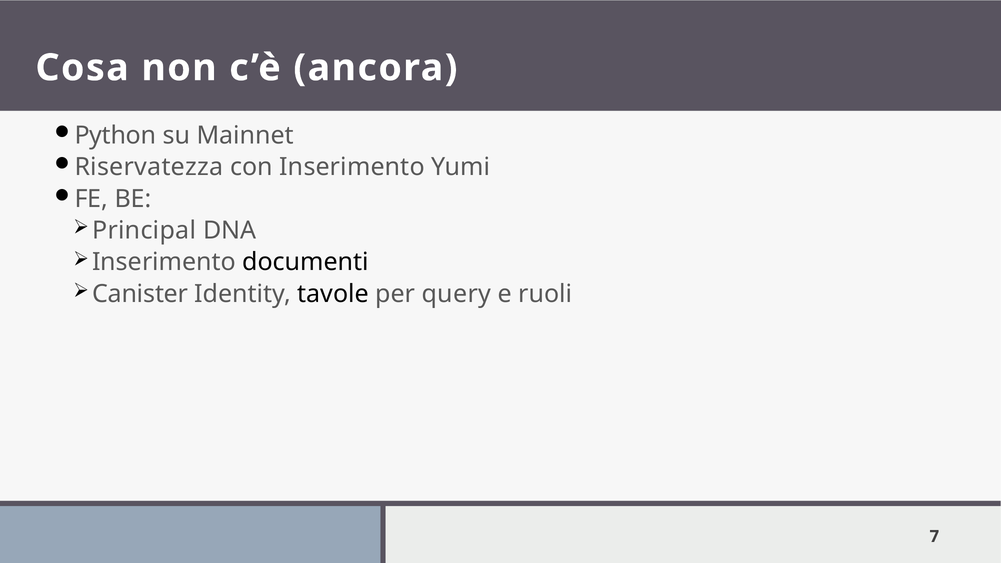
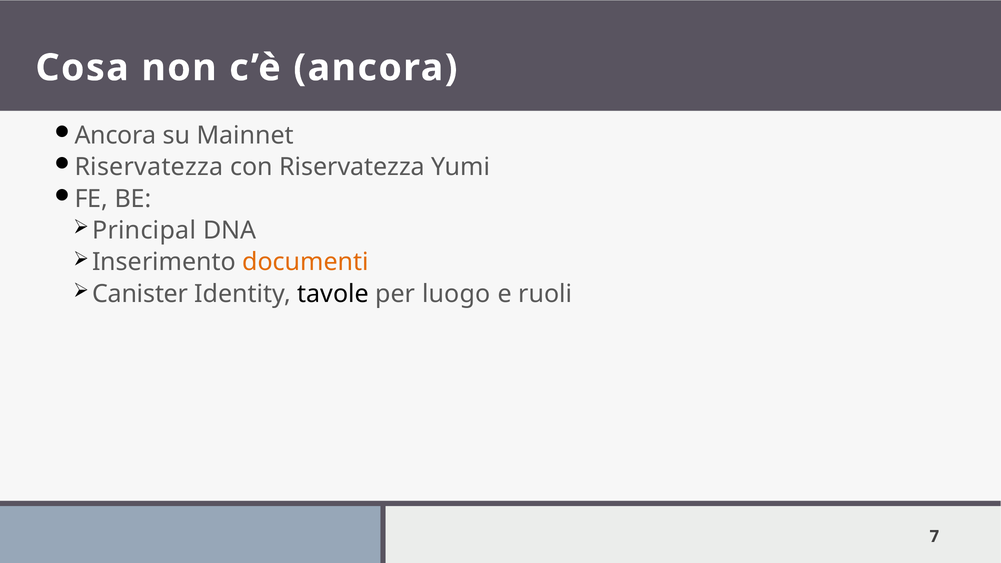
Python: Python -> Ancora (115, 135)
con Inserimento: Inserimento -> Riservatezza (352, 167)
documenti colour: black -> orange (306, 262)
query: query -> luogo (456, 294)
